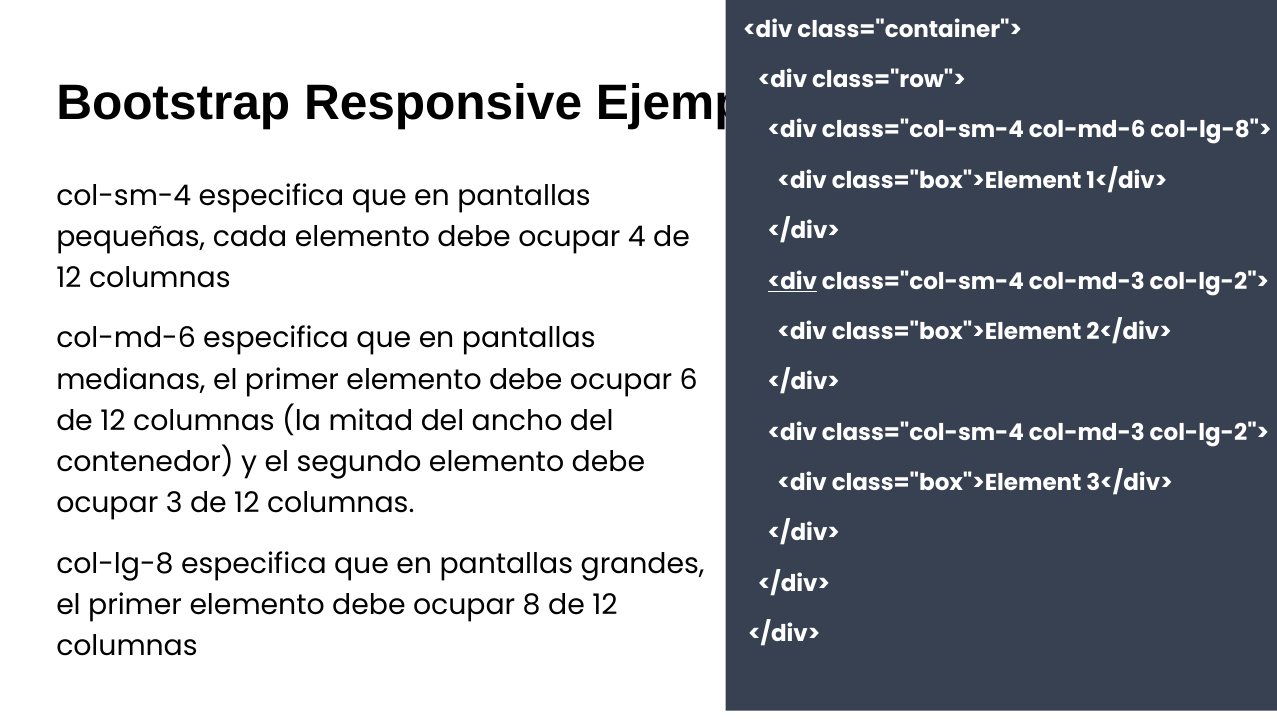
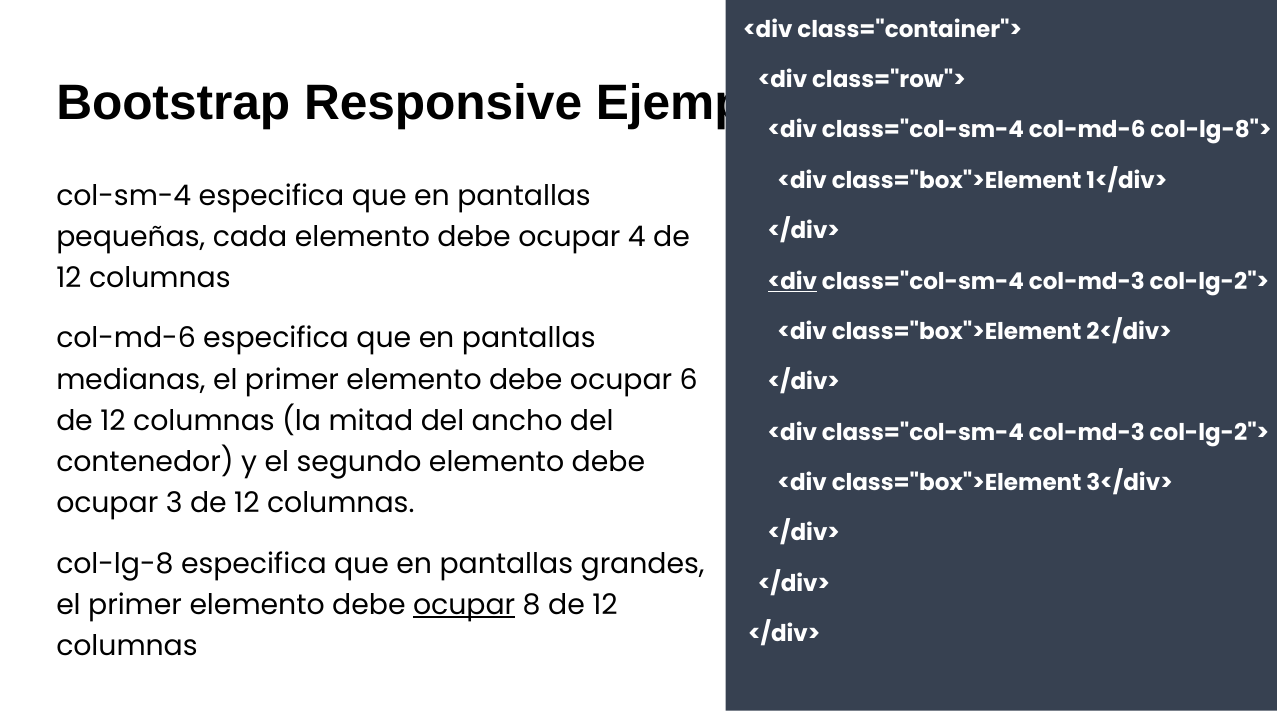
ocupar underline: none -> present (464, 604)
